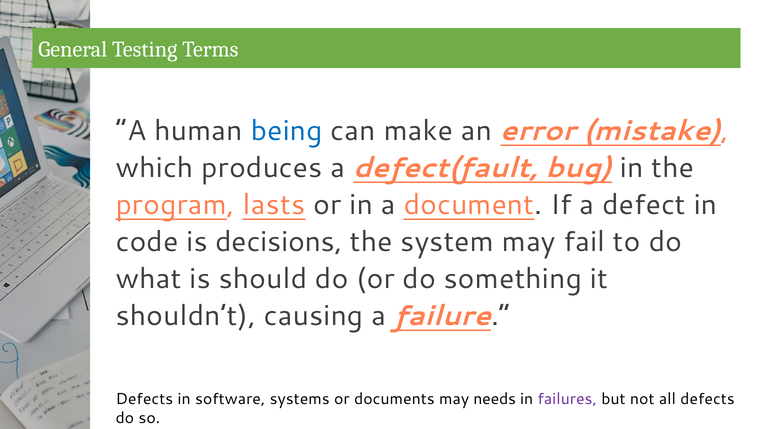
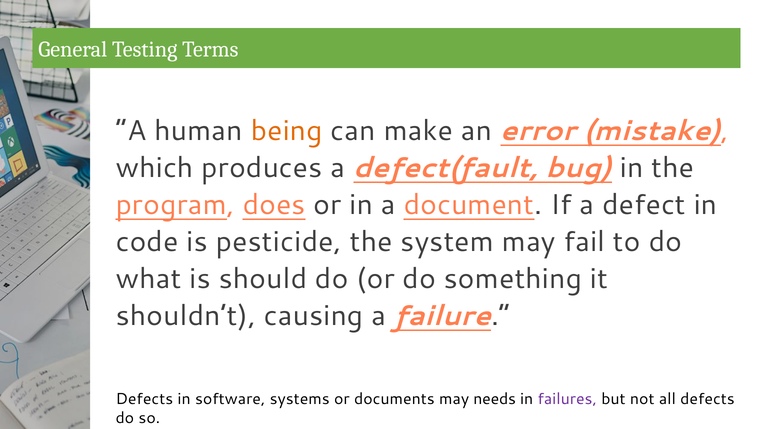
being colour: blue -> orange (287, 131)
lasts: lasts -> does (274, 205)
decisions: decisions -> pesticide (279, 242)
